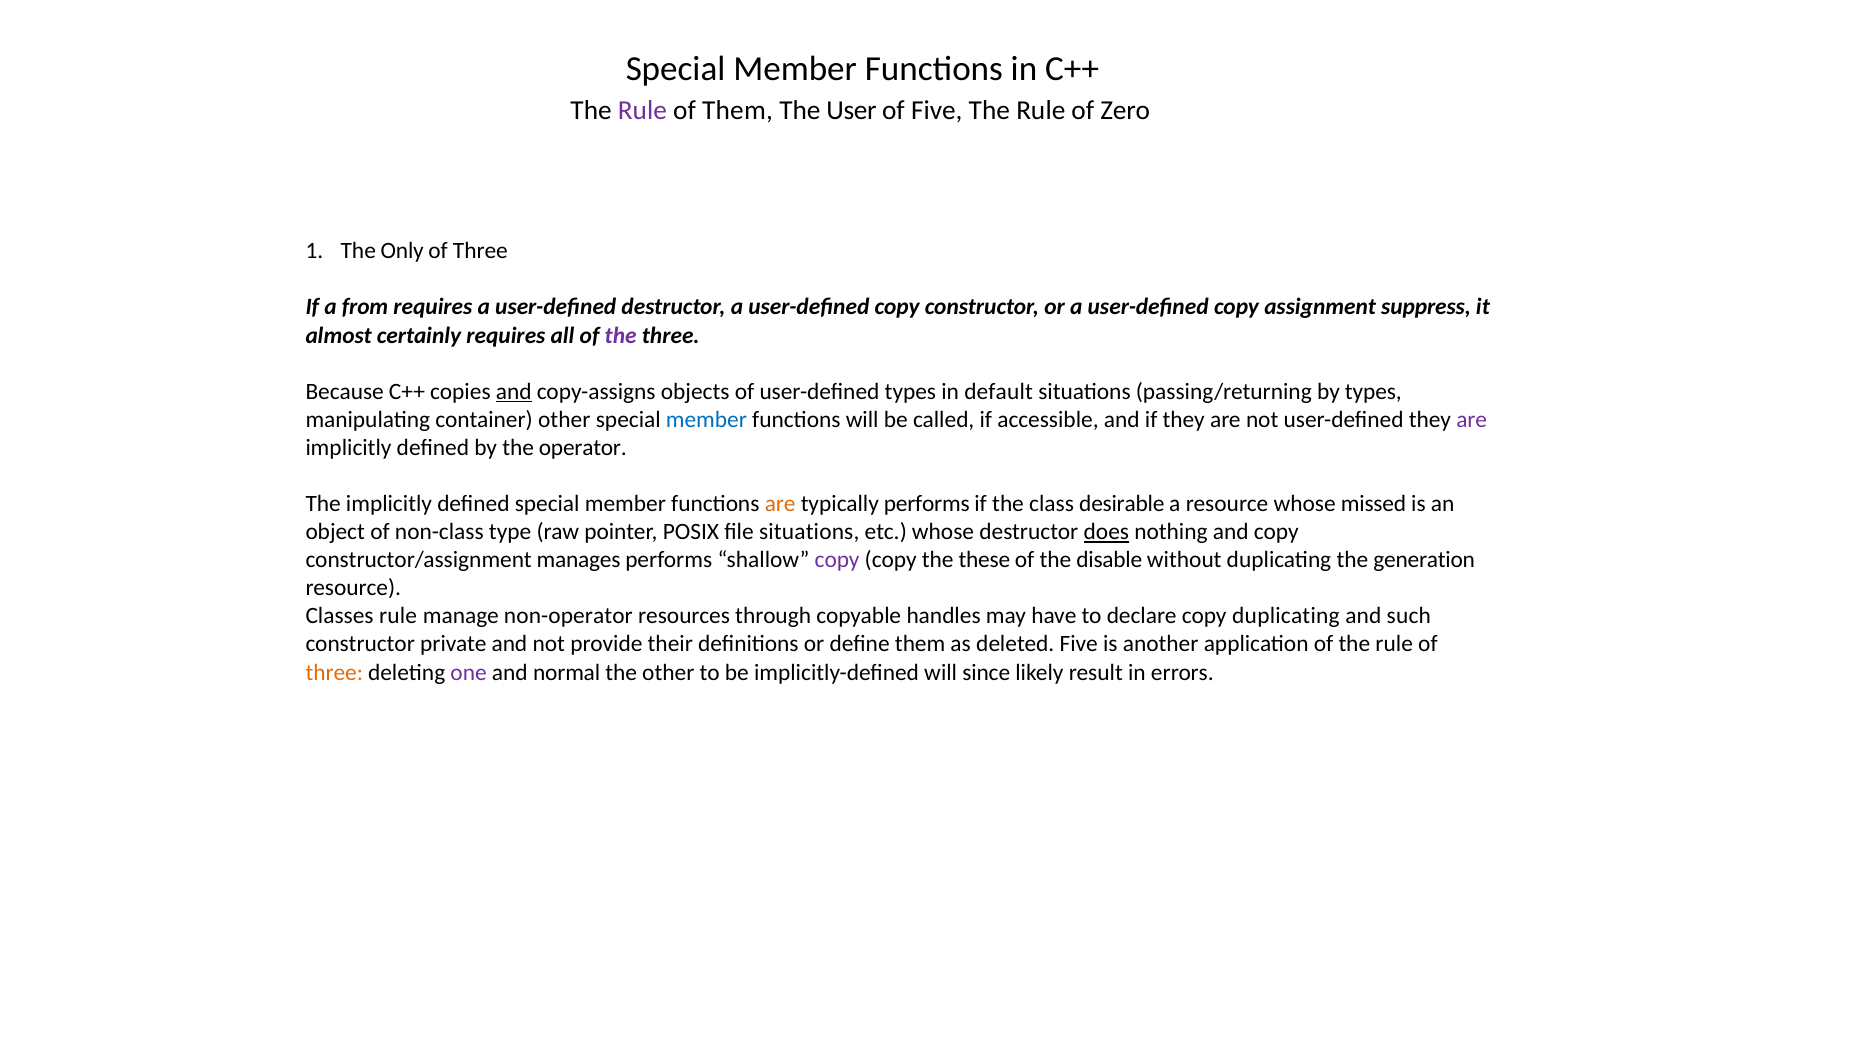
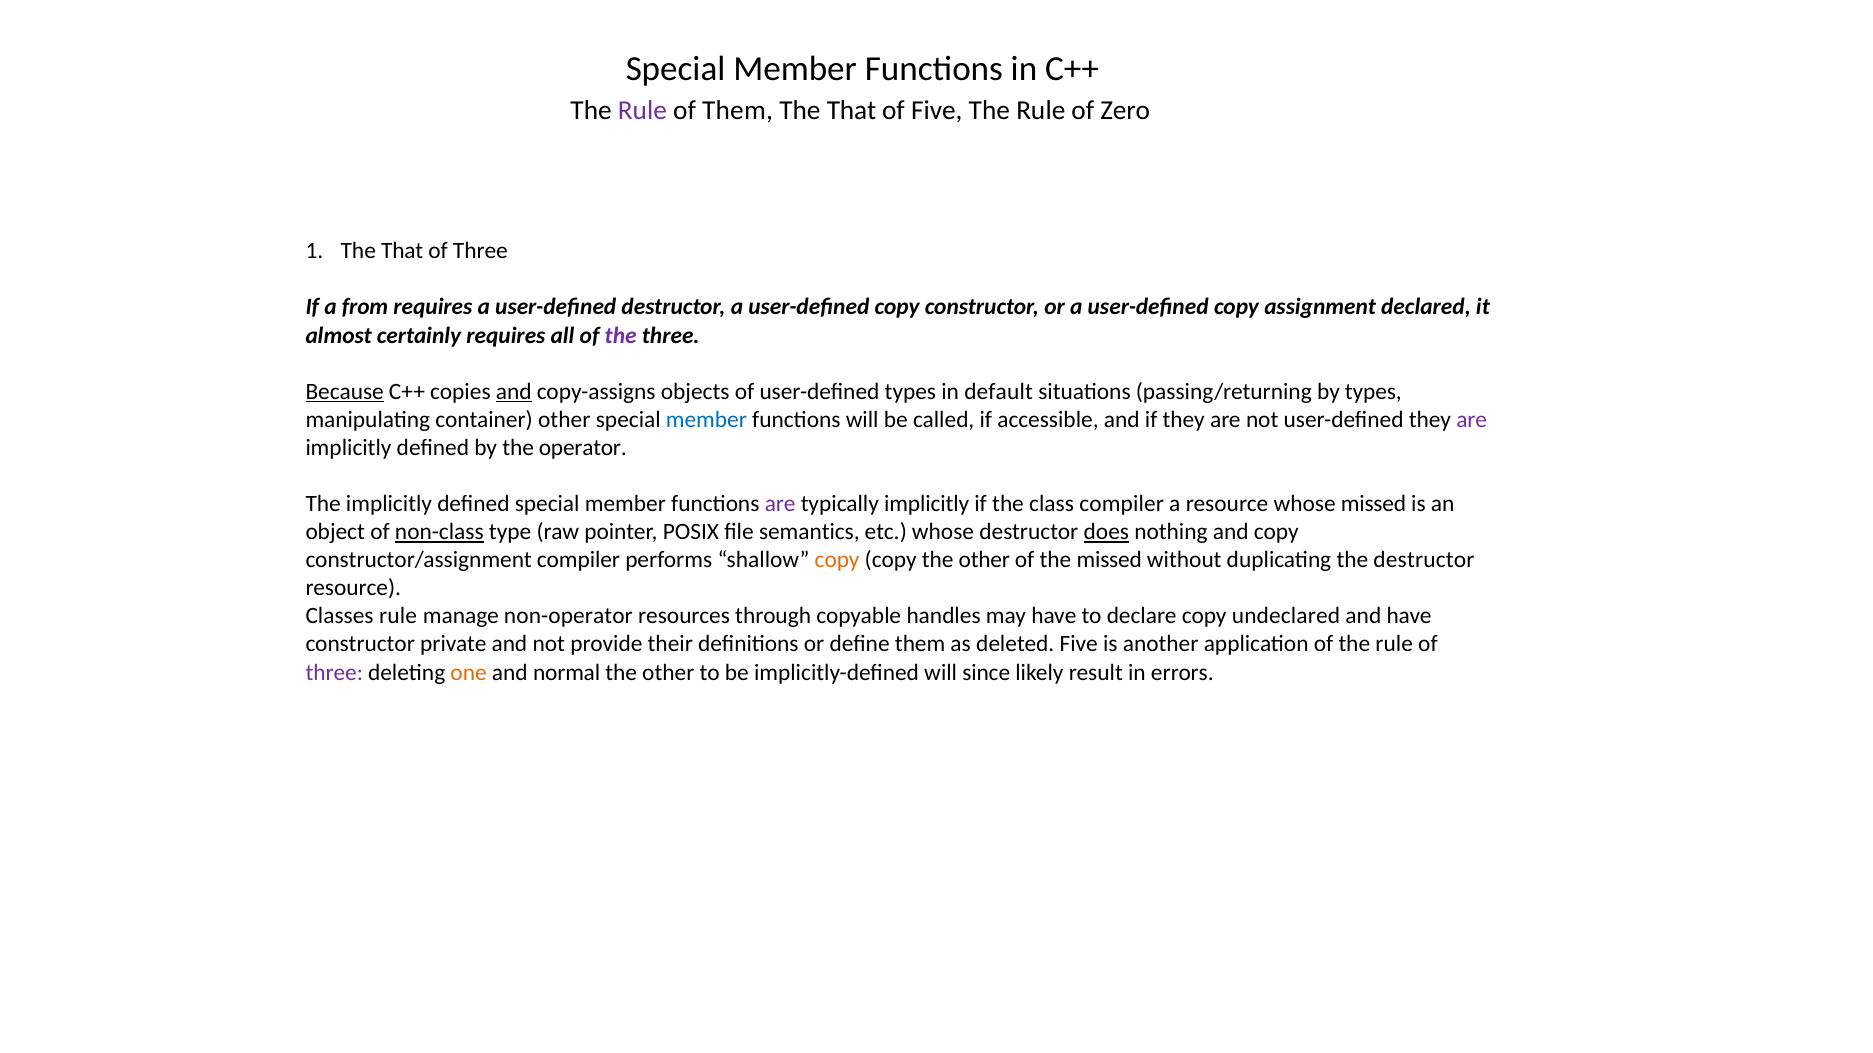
User: User -> That (851, 110)
Only: Only -> That (402, 251)
suppress: suppress -> declared (1426, 307)
Because underline: none -> present (345, 392)
are colour: orange -> purple (780, 504)
typically performs: performs -> implicitly (927, 504)
class desirable: desirable -> compiler (1122, 504)
non-class underline: none -> present (439, 532)
file situations: situations -> semantics (809, 532)
constructor/assignment manages: manages -> compiler (578, 560)
copy colour: purple -> orange (837, 560)
copy the these: these -> other (984, 560)
the disable: disable -> missed (1109, 560)
the generation: generation -> destructor (1424, 560)
copy duplicating: duplicating -> undeclared (1286, 616)
and such: such -> have (1409, 616)
three colour: orange -> purple (334, 673)
one colour: purple -> orange (469, 673)
